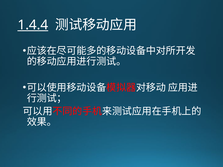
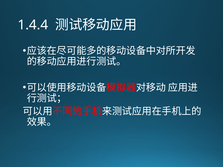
1.4.4 underline: present -> none (33, 25)
